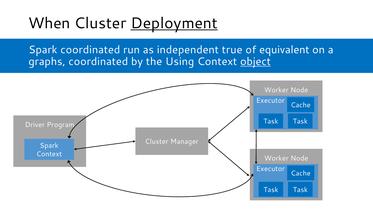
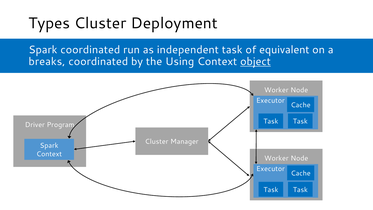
When: When -> Types (49, 23)
Deployment underline: present -> none (174, 23)
independent true: true -> task (232, 50)
graphs: graphs -> breaks (47, 62)
